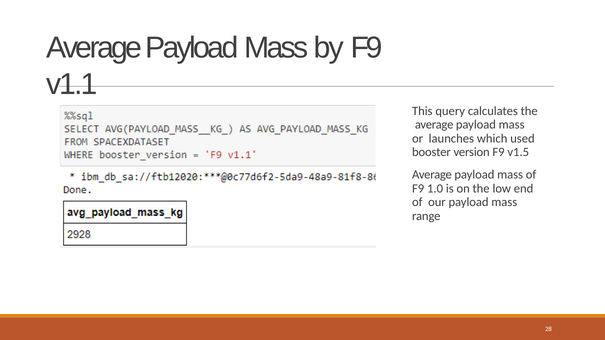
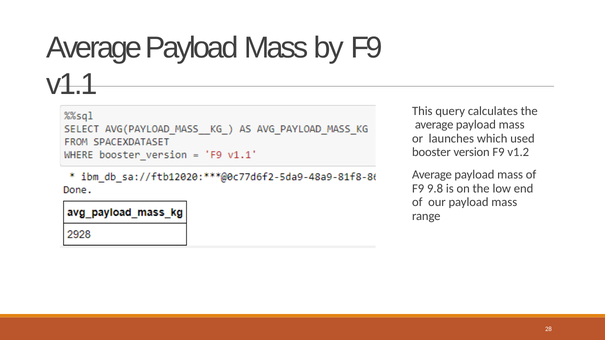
v1.5: v1.5 -> v1.2 (518, 152)
1.0: 1.0 -> 9.8 (435, 189)
